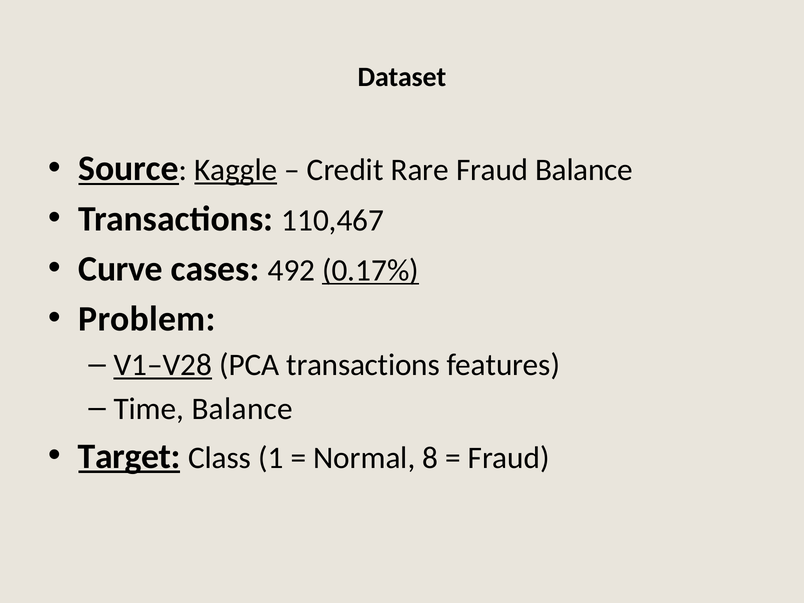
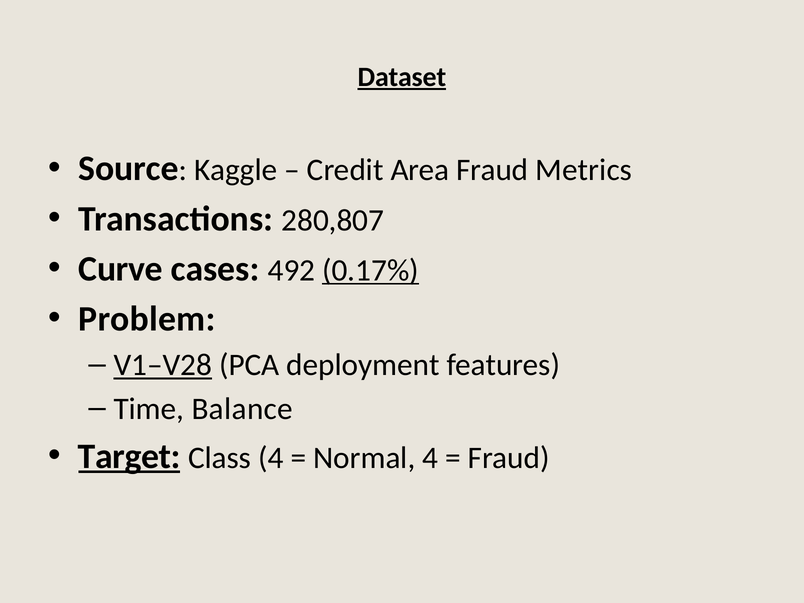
Dataset underline: none -> present (402, 77)
Source underline: present -> none (129, 169)
Kaggle underline: present -> none (236, 170)
Rare: Rare -> Area (420, 170)
Fraud Balance: Balance -> Metrics (584, 170)
110,467: 110,467 -> 280,807 (333, 220)
PCA transactions: transactions -> deployment (363, 365)
Class 1: 1 -> 4 (271, 458)
Normal 8: 8 -> 4 (430, 458)
